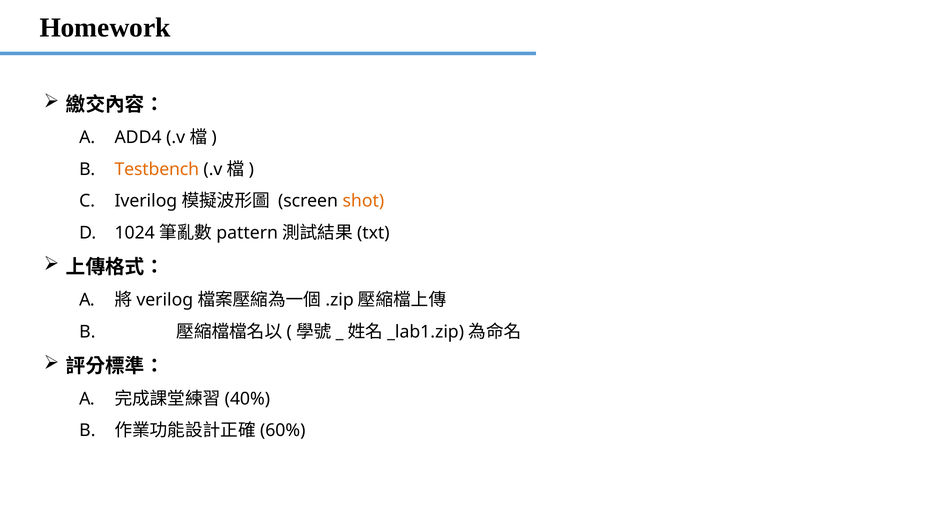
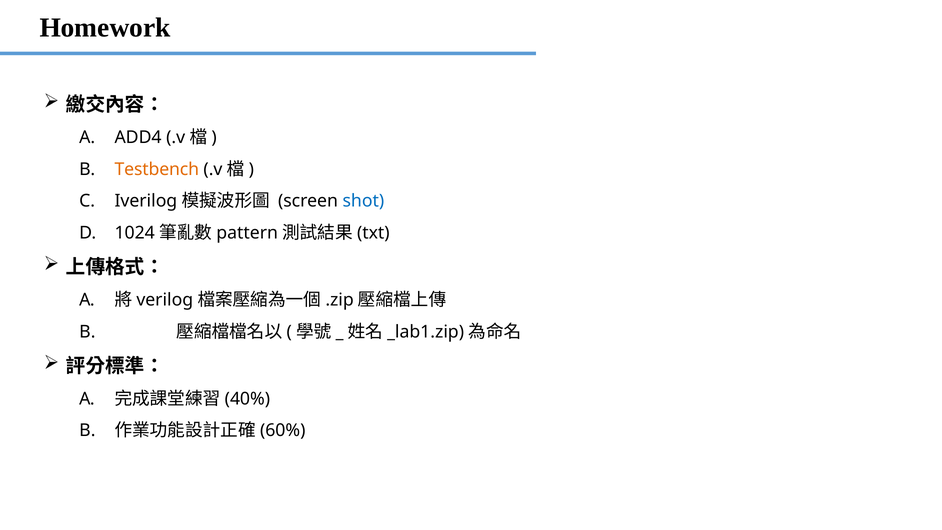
shot colour: orange -> blue (363, 201)
